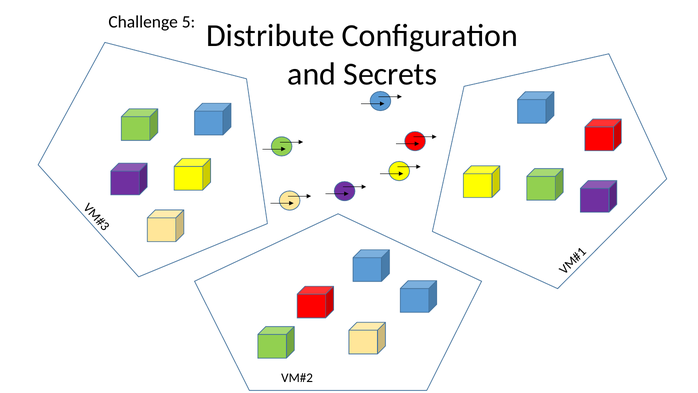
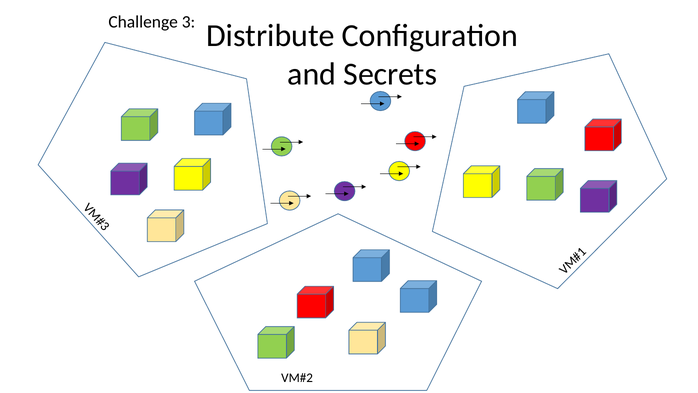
Challenge 5: 5 -> 3 (189, 22)
